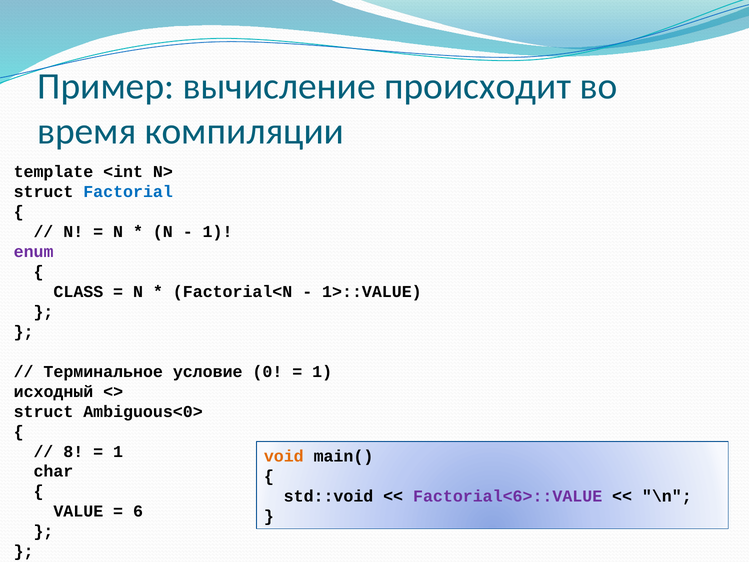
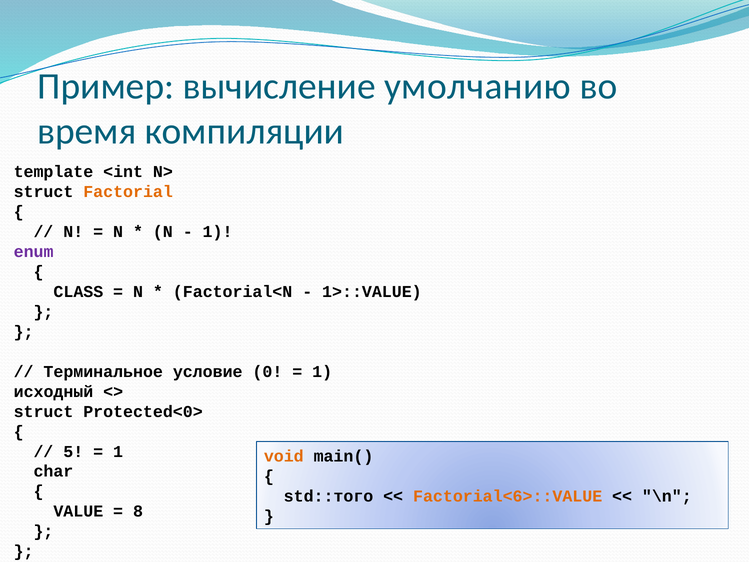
происходит: происходит -> умолчанию (478, 86)
Factorial colour: blue -> orange (128, 192)
Ambiguous<0>: Ambiguous<0> -> Protected<0> (143, 411)
8: 8 -> 5 (73, 451)
std::void: std::void -> std::того (329, 496)
Factorial<6>::VALUE colour: purple -> orange (508, 496)
6: 6 -> 8 (138, 511)
